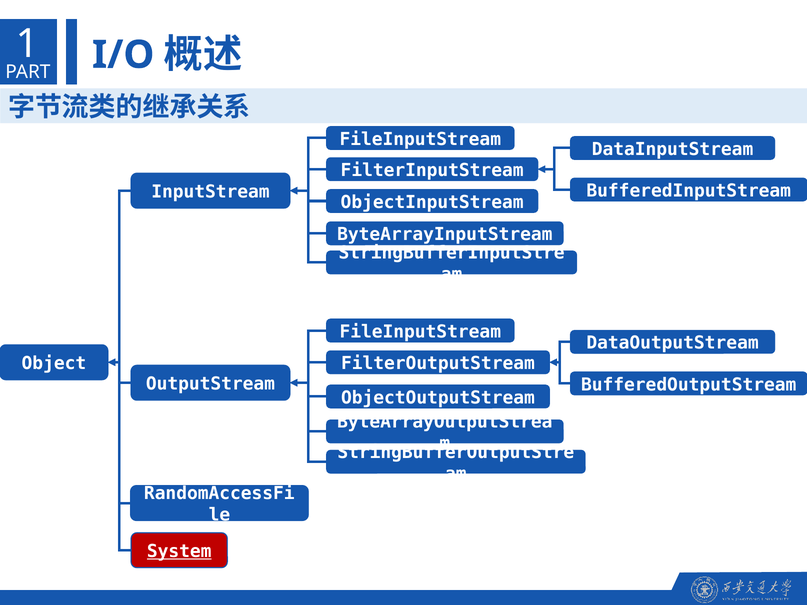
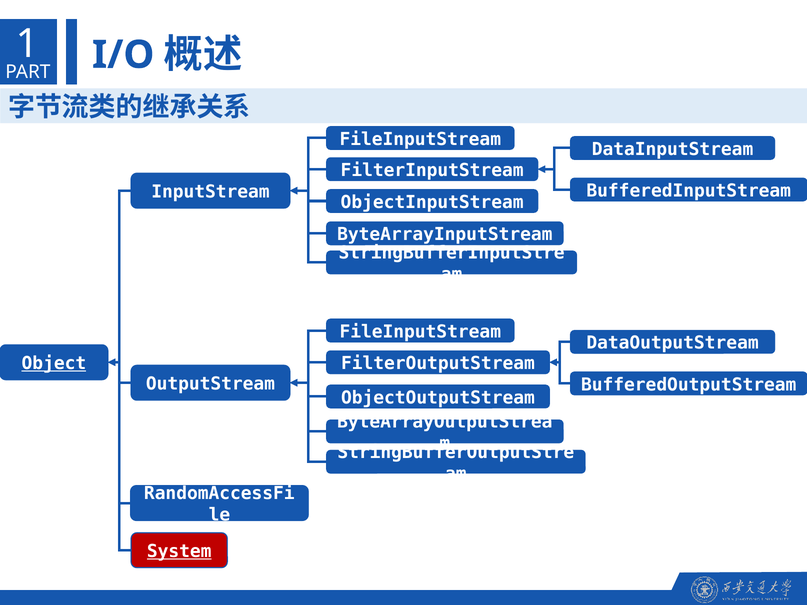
Object underline: none -> present (54, 364)
